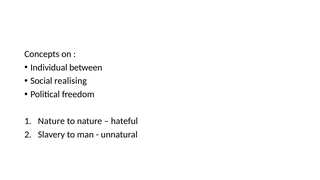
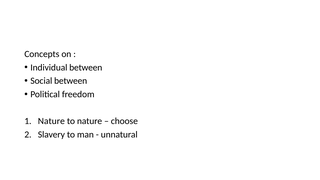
Social realising: realising -> between (71, 81)
hateful: hateful -> choose (124, 121)
